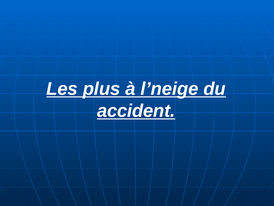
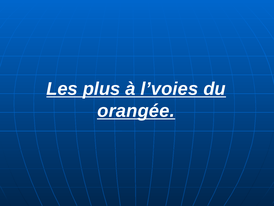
l’neige: l’neige -> l’voies (169, 89)
accident: accident -> orangée (136, 111)
